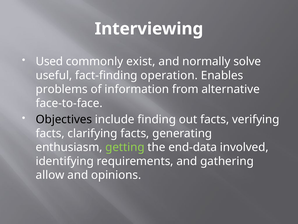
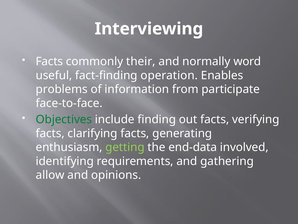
Used: Used -> Facts (49, 61)
exist: exist -> their (141, 61)
solve: solve -> word (247, 61)
alternative: alternative -> participate (231, 89)
Objectives colour: black -> green (64, 119)
